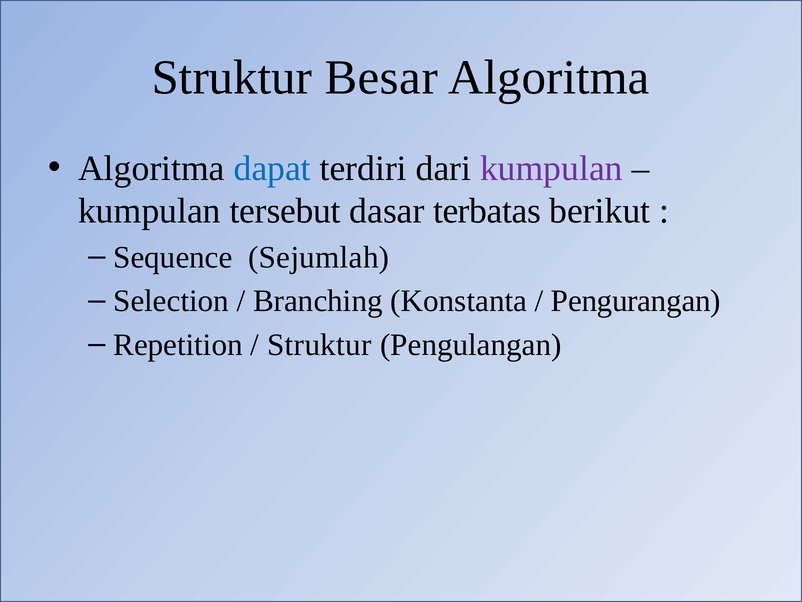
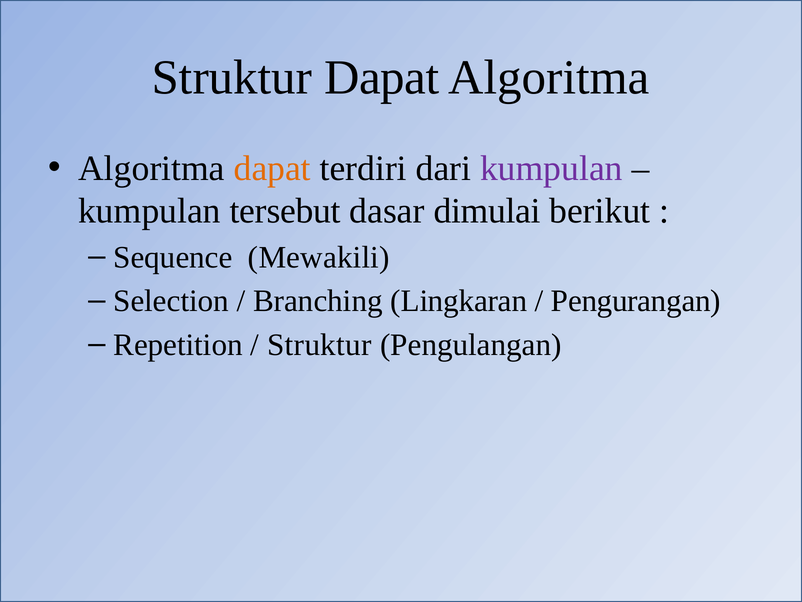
Struktur Besar: Besar -> Dapat (382, 78)
dapat colour: blue -> orange (272, 168)
terbatas: terbatas -> dimulai (487, 211)
Sejumlah: Sejumlah -> Mewakili (319, 257)
Konstanta: Konstanta -> Lingkaran (459, 301)
